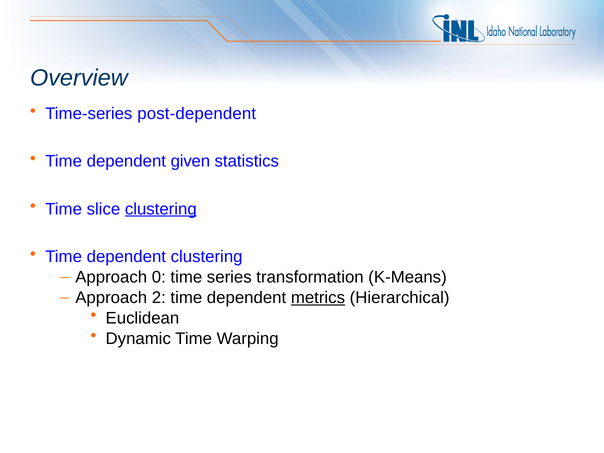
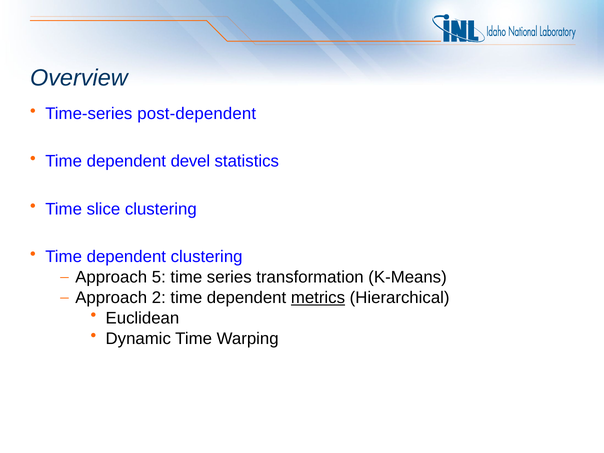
given: given -> devel (190, 161)
clustering underline: present -> none (161, 209)
0: 0 -> 5 (159, 277)
